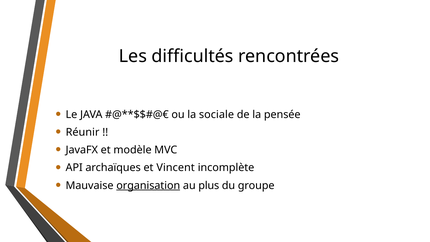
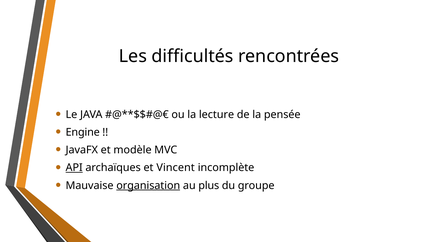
sociale: sociale -> lecture (217, 114)
Réunir: Réunir -> Engine (83, 132)
API underline: none -> present (74, 168)
